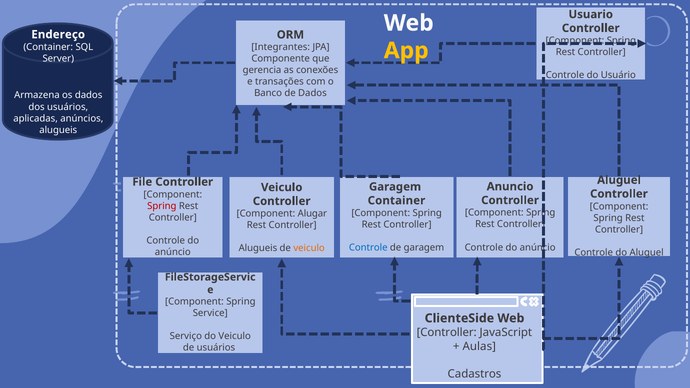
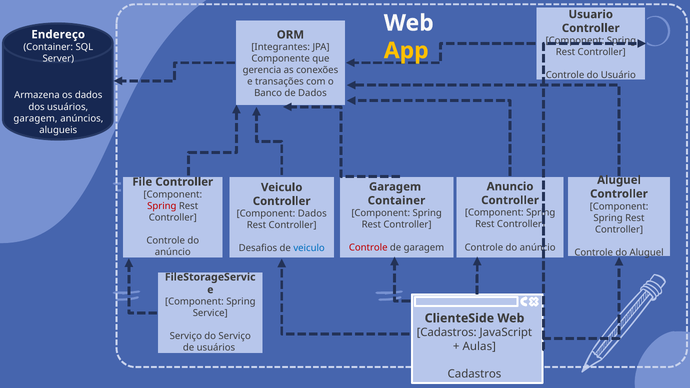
aplicadas: aplicadas -> garagem (35, 118)
Component Alugar: Alugar -> Dados (312, 214)
Controle colour: blue -> red (368, 248)
Alugueis: Alugueis -> Desafios (258, 248)
veiculo colour: orange -> blue (309, 248)
Controller: Controller -> Cadastros (447, 333)
do Veiculo: Veiculo -> Serviço (235, 336)
